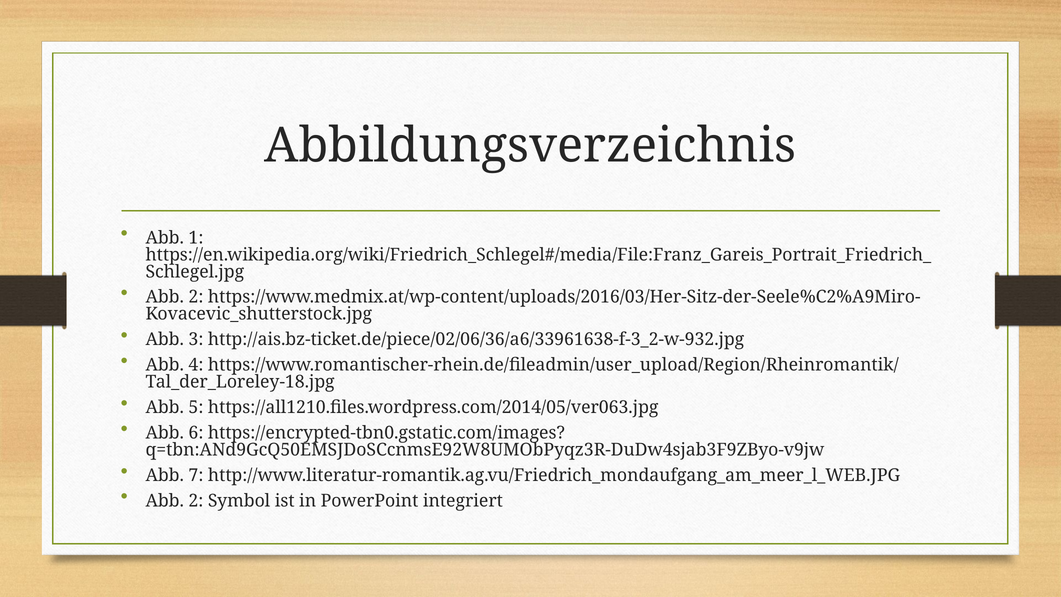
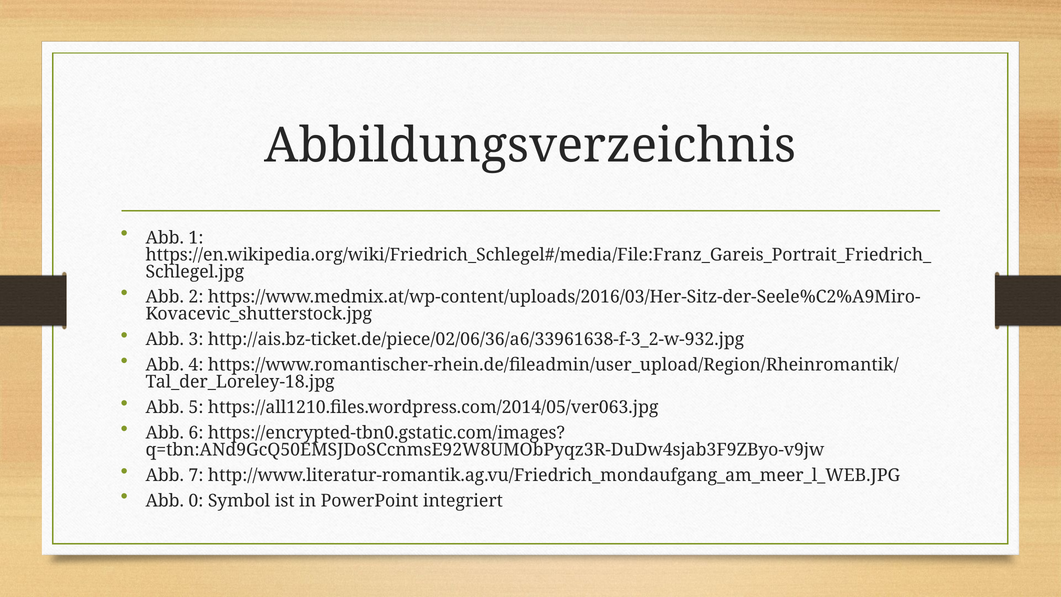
2: 2 -> 0 (196, 501)
